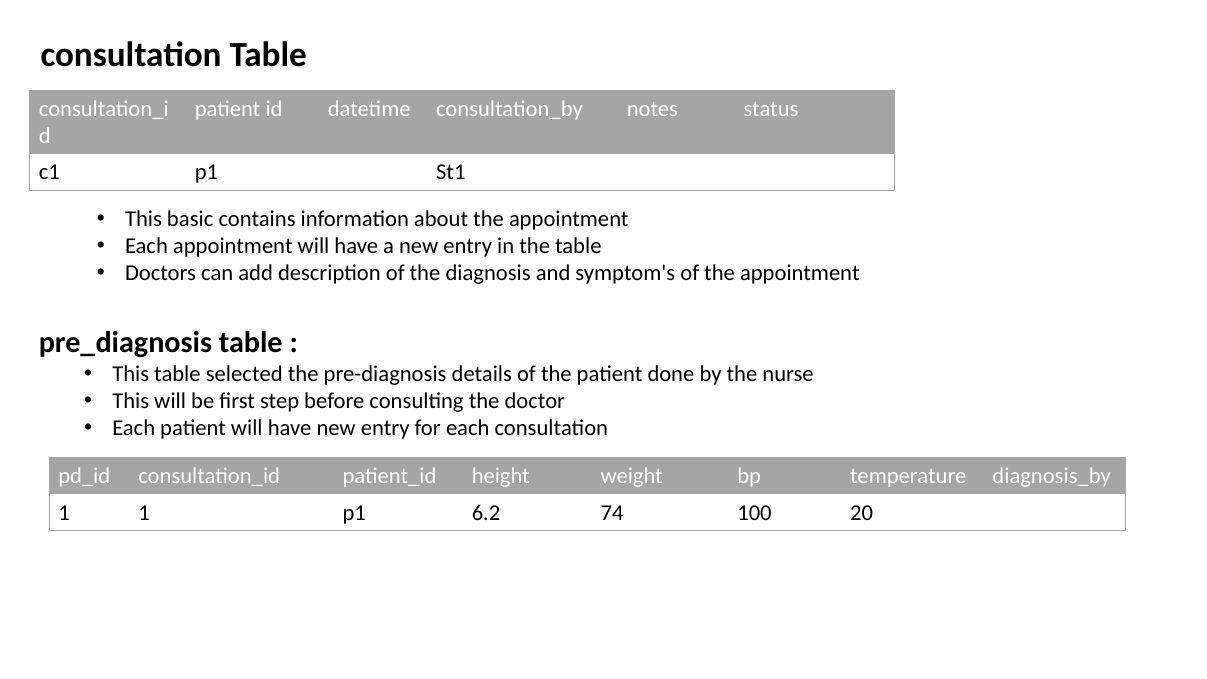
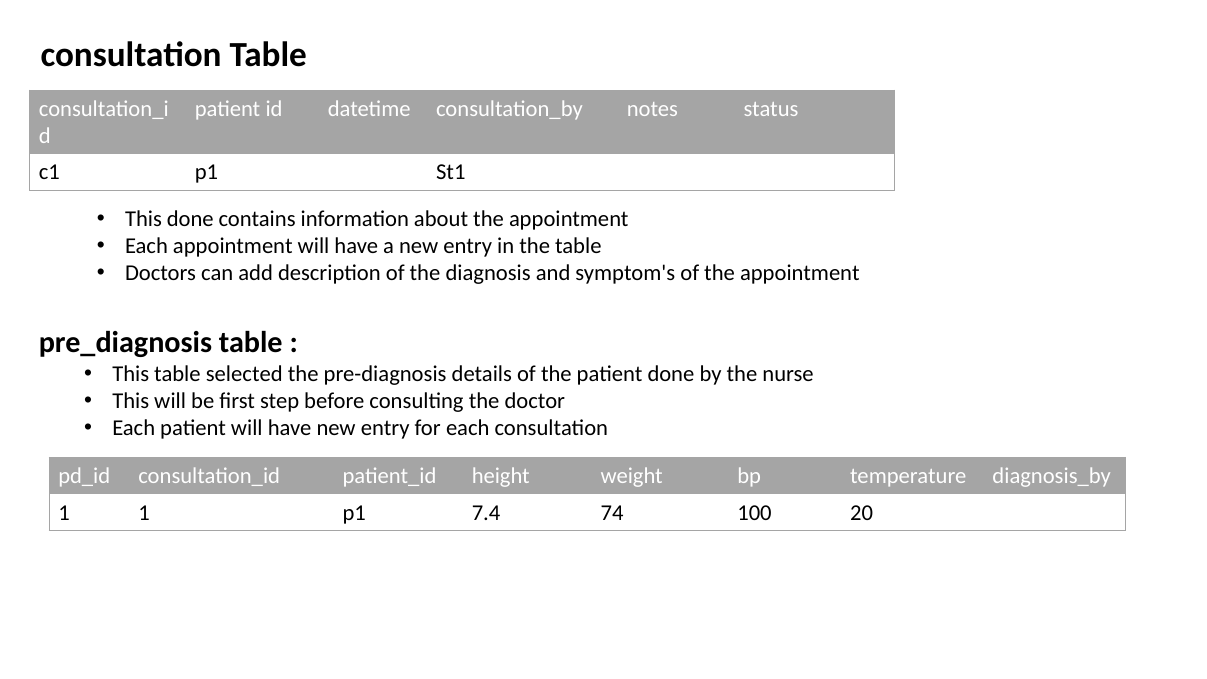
This basic: basic -> done (190, 219)
6.2: 6.2 -> 7.4 (486, 513)
